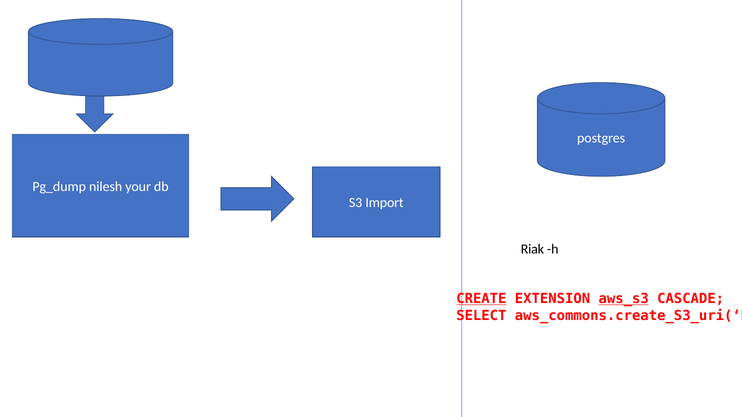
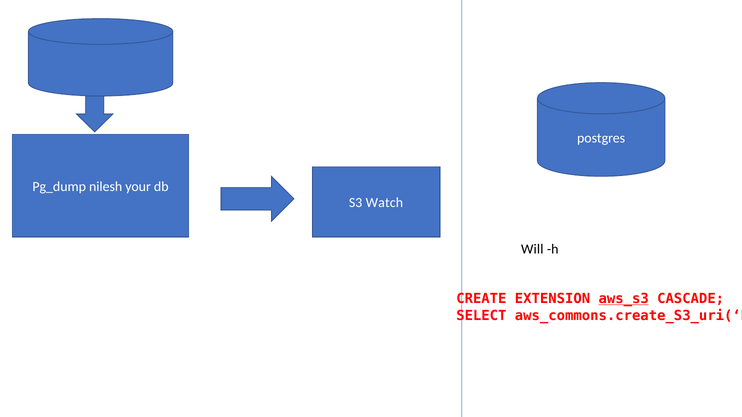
Import: Import -> Watch (384, 203)
Riak: Riak -> Will (532, 249)
CREATE underline: present -> none (481, 299)
